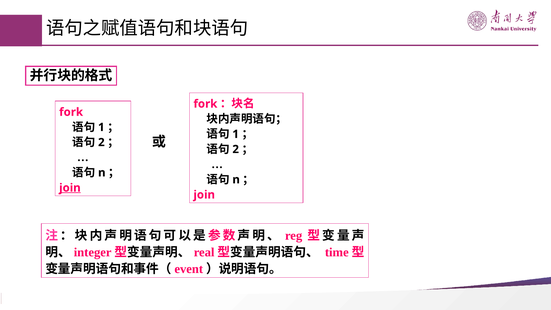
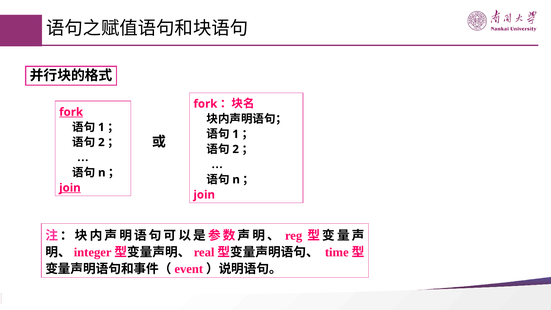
fork underline: none -> present (71, 112)
